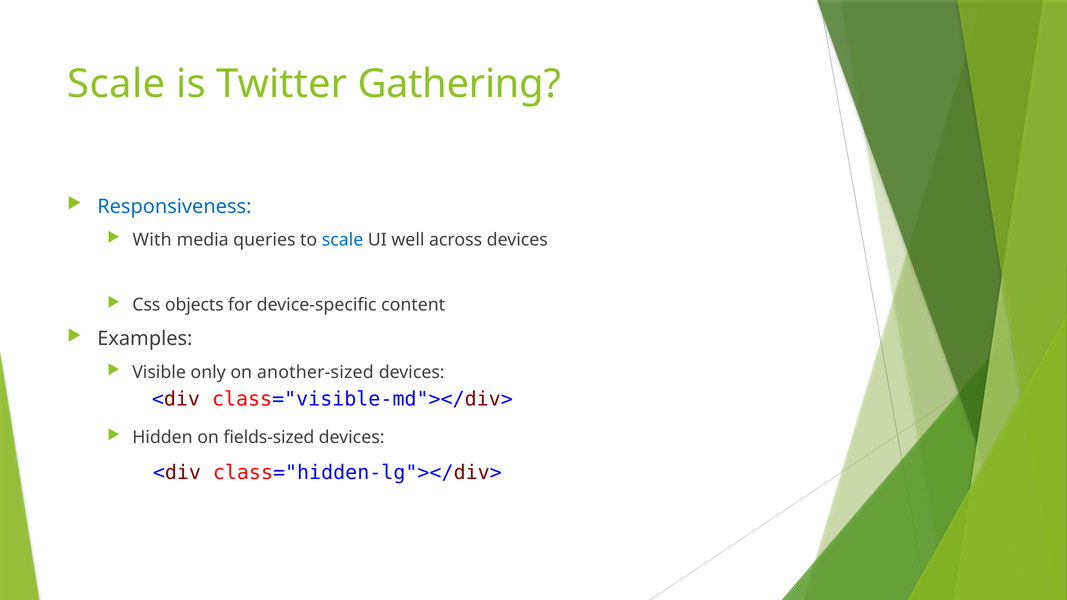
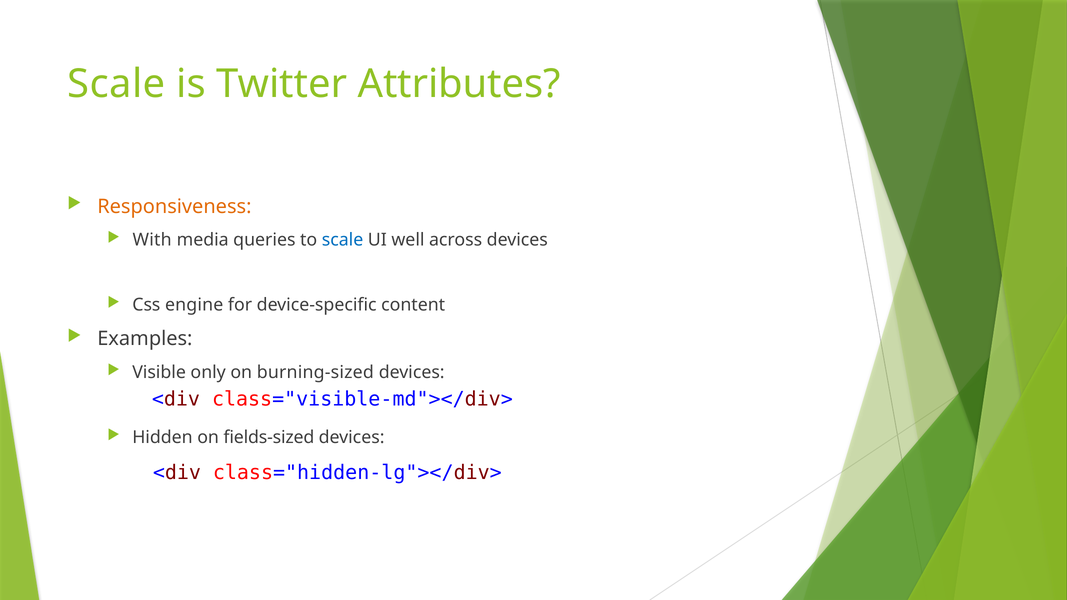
Gathering: Gathering -> Attributes (459, 84)
Responsiveness colour: blue -> orange (174, 207)
objects: objects -> engine (194, 305)
another-sized: another-sized -> burning-sized (315, 373)
